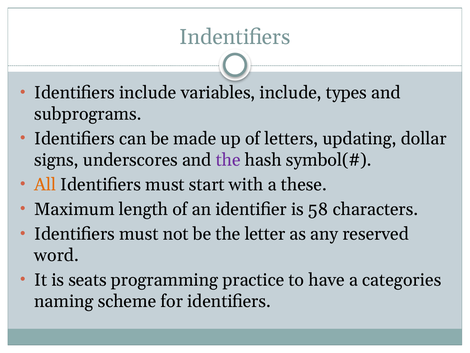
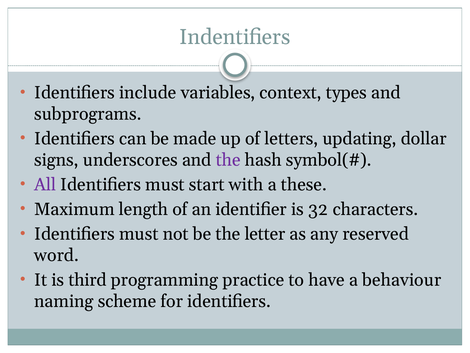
variables include: include -> context (291, 93)
All colour: orange -> purple (45, 184)
58: 58 -> 32 (318, 209)
seats: seats -> third (88, 280)
categories: categories -> behaviour (402, 280)
